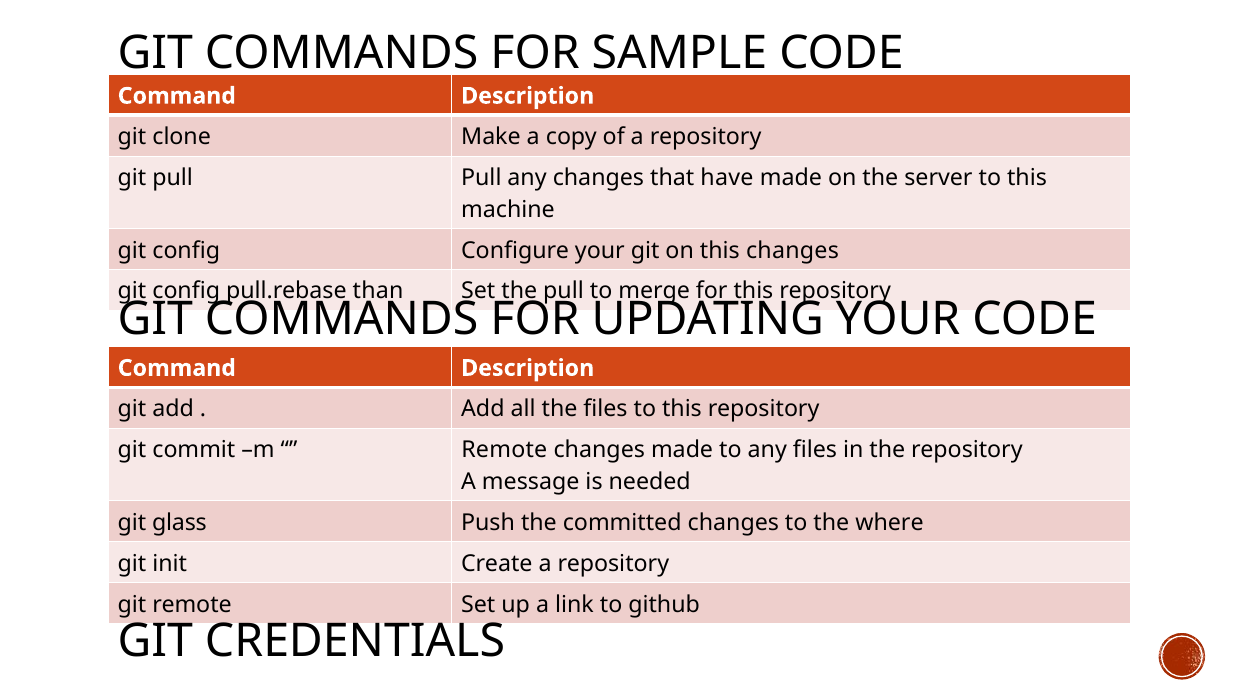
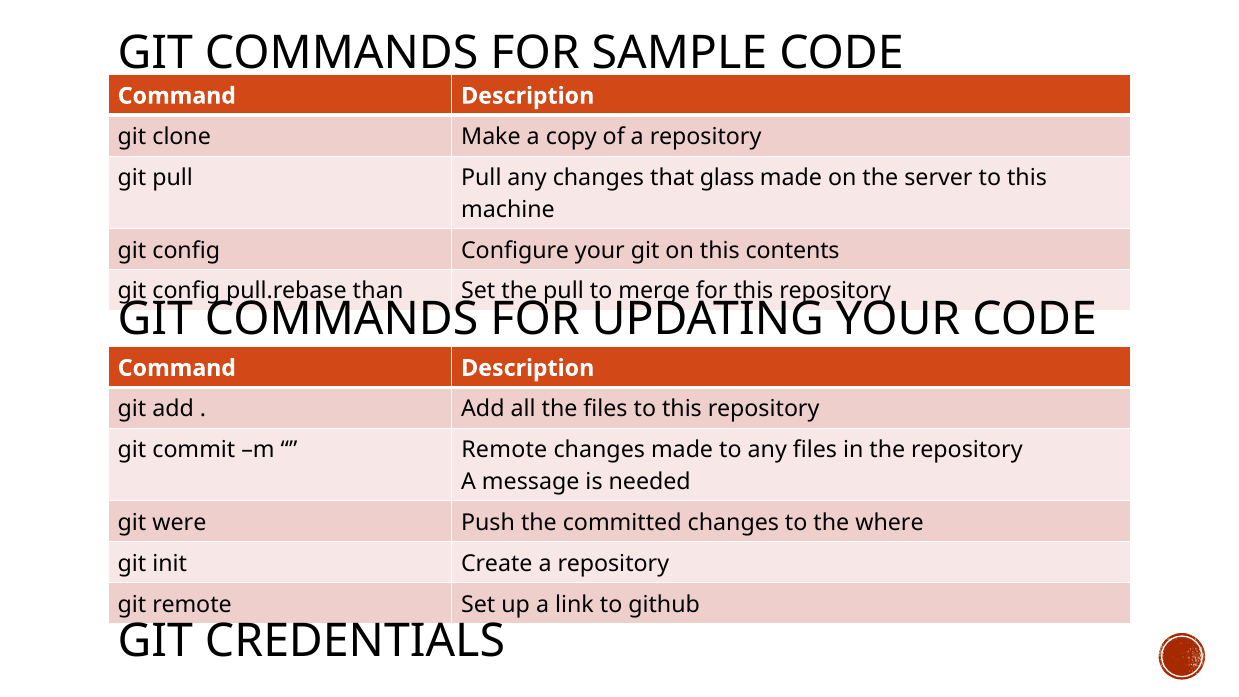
have: have -> glass (727, 178)
this changes: changes -> contents (793, 250)
glass: glass -> were (179, 522)
